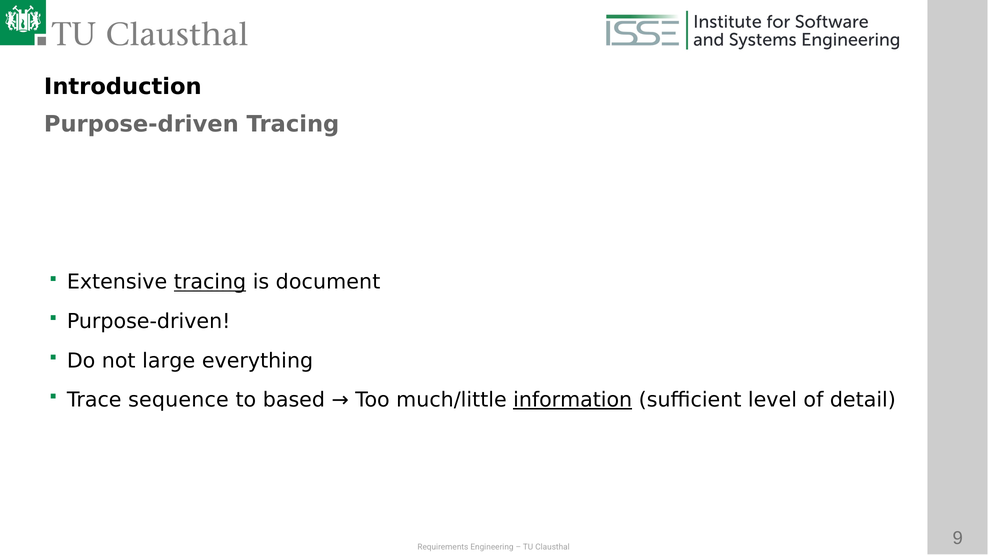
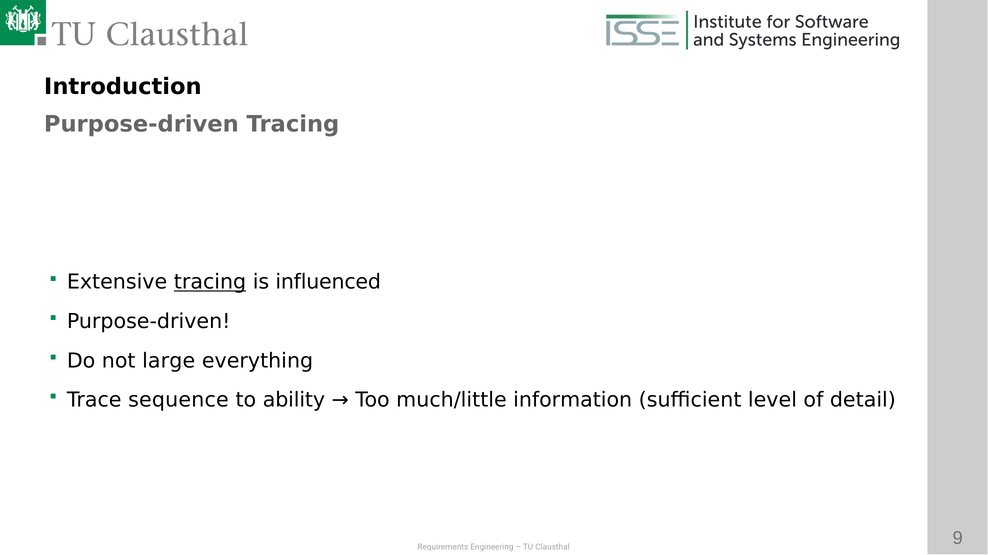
document: document -> influenced (328, 283)
based: based -> ability (294, 401)
information underline: present -> none (573, 401)
